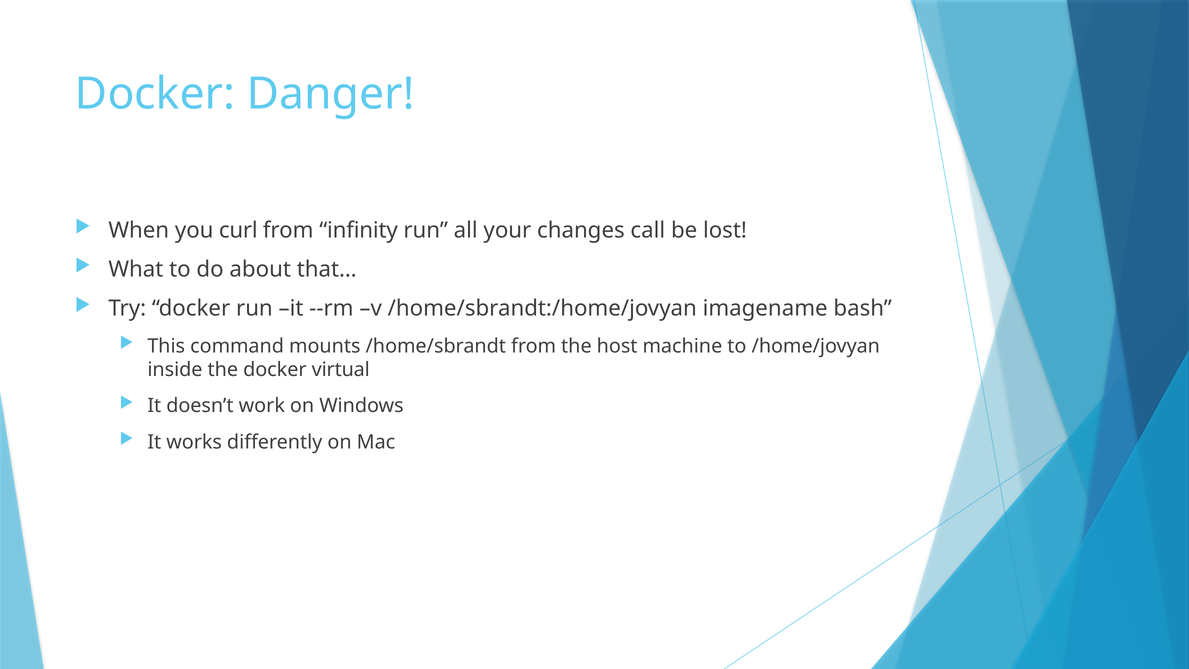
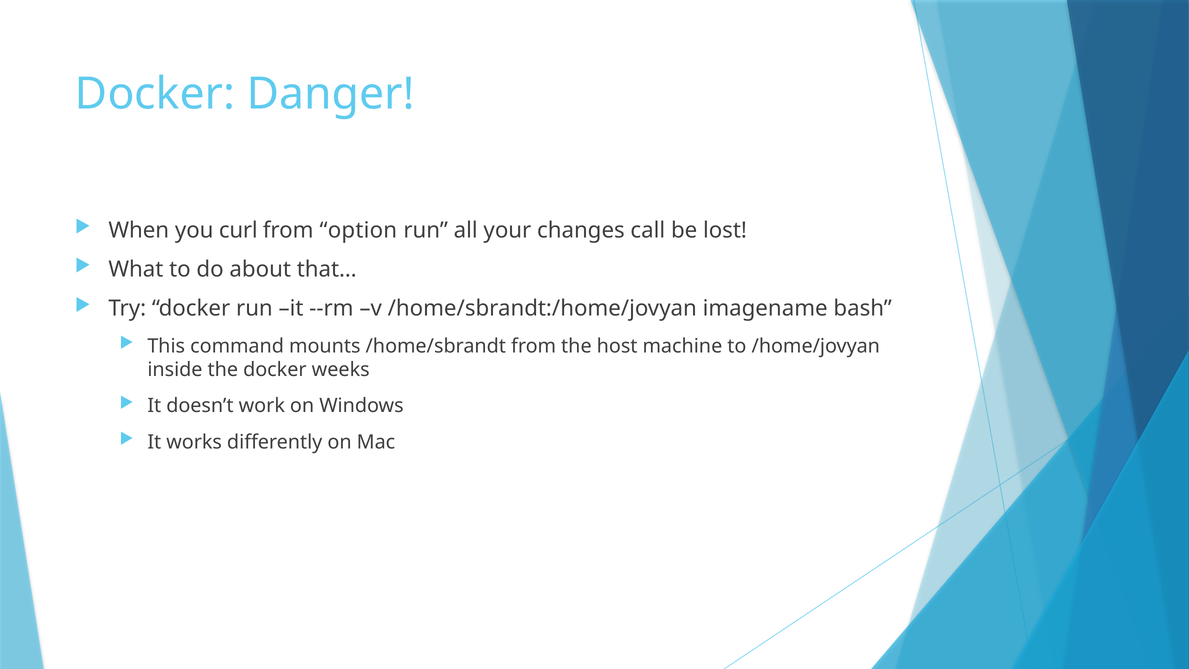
infinity: infinity -> option (358, 230)
virtual: virtual -> weeks (341, 370)
